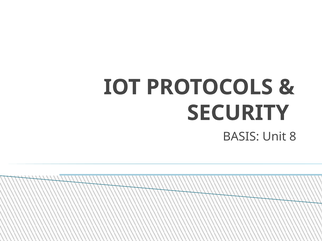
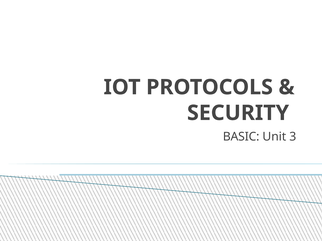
BASIS: BASIS -> BASIC (241, 137)
8: 8 -> 3 (293, 137)
